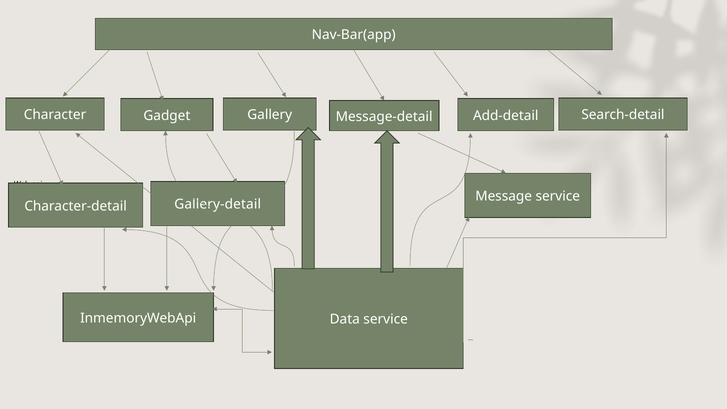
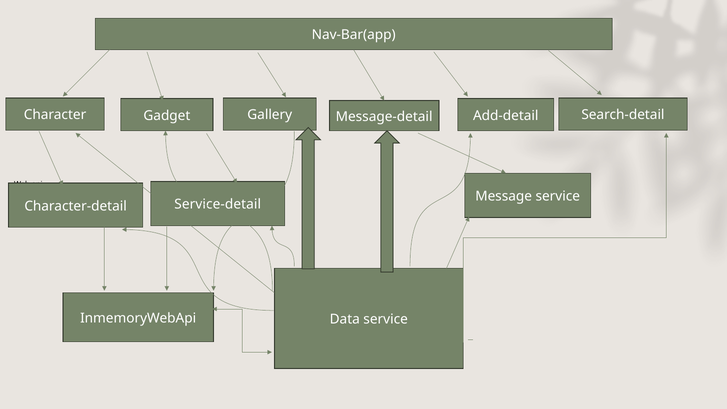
Gallery-detail: Gallery-detail -> Service-detail (218, 204)
